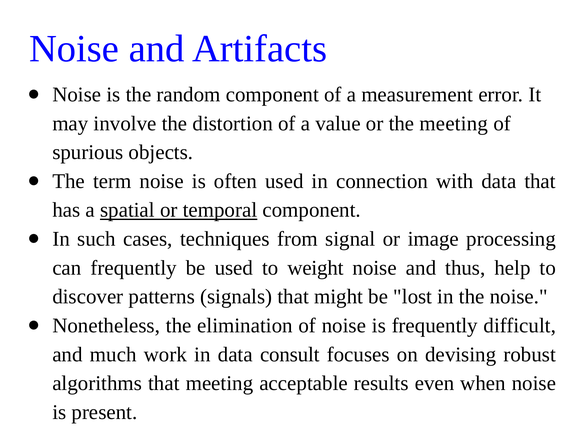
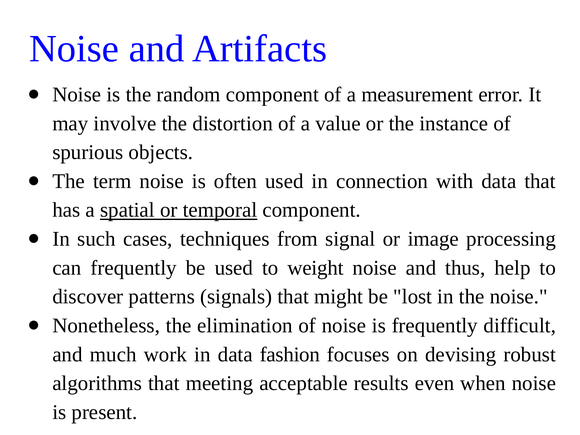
the meeting: meeting -> instance (454, 123)
consult: consult -> fashion (290, 355)
